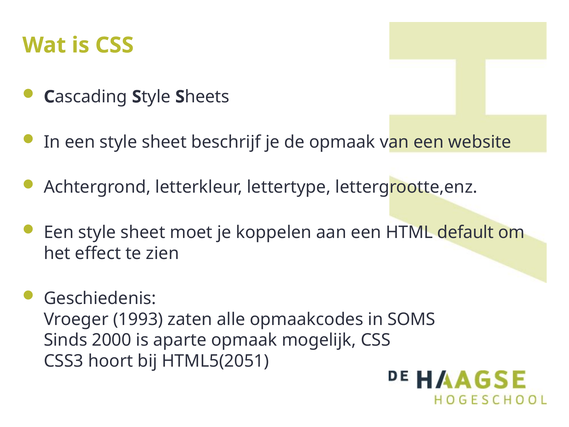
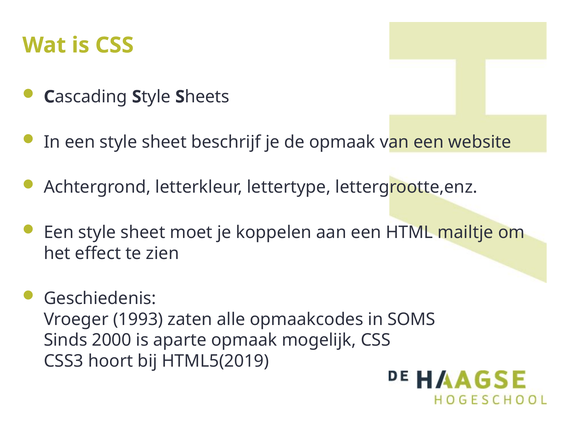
default: default -> mailtje (465, 232)
HTML5(2051: HTML5(2051 -> HTML5(2019 (215, 361)
